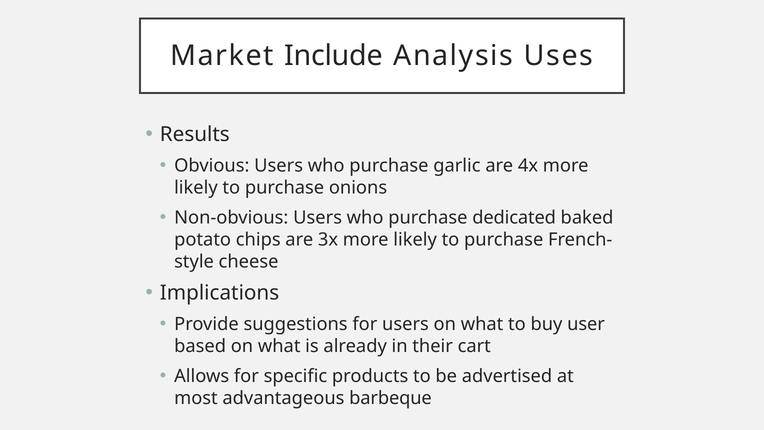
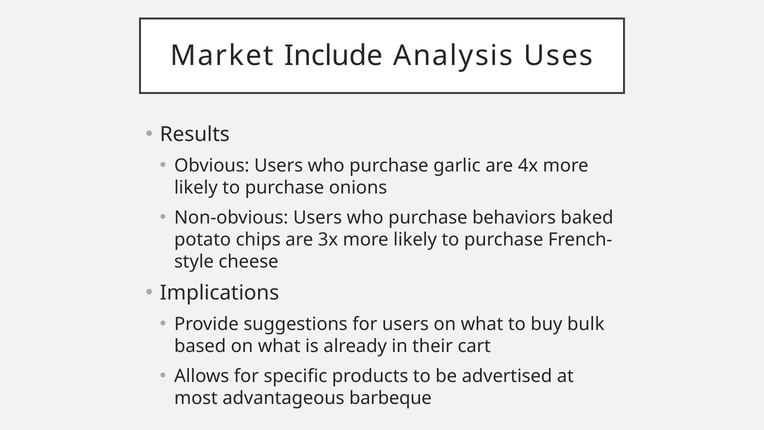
dedicated: dedicated -> behaviors (514, 217)
user: user -> bulk (586, 324)
